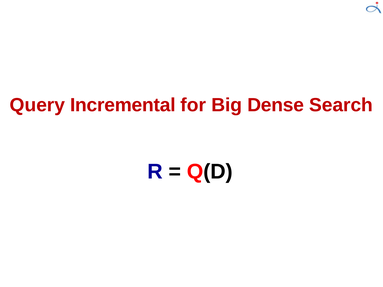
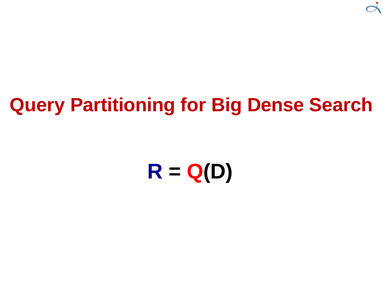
Incremental: Incremental -> Partitioning (123, 105)
